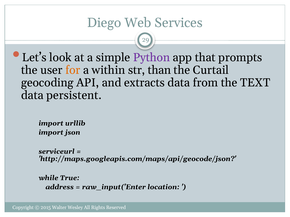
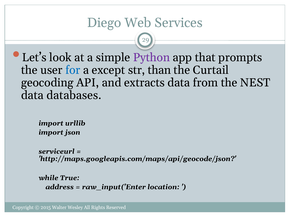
for colour: orange -> blue (73, 70)
within: within -> except (108, 70)
TEXT: TEXT -> NEST (255, 83)
persistent: persistent -> databases (74, 96)
